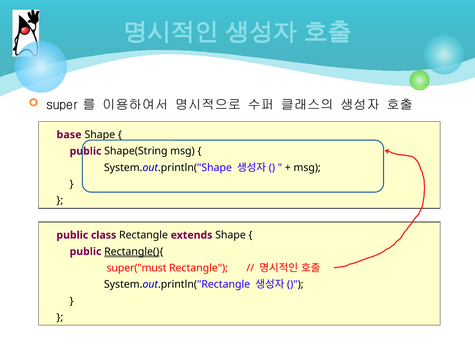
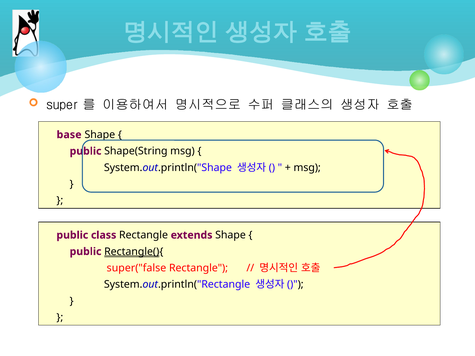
super("must: super("must -> super("false (136, 268)
